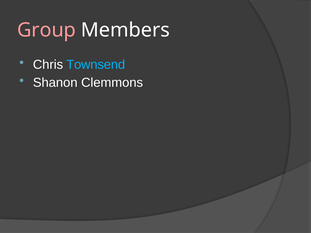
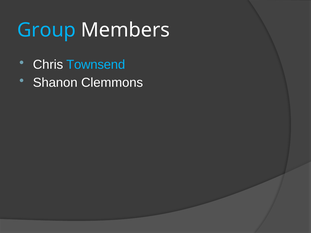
Group colour: pink -> light blue (47, 30)
